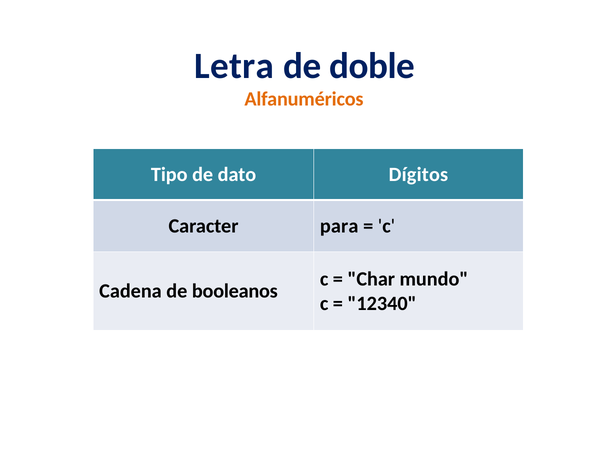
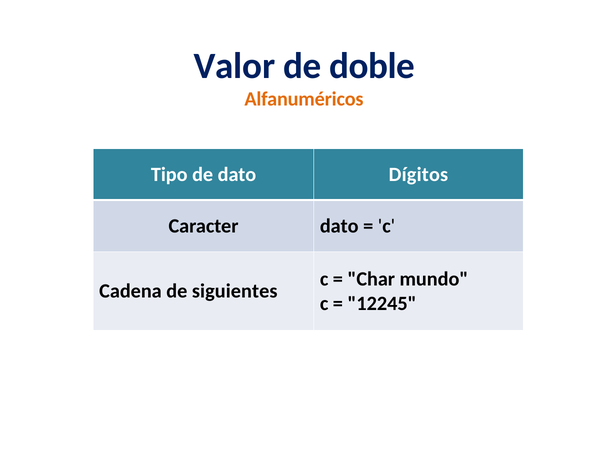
Letra: Letra -> Valor (234, 66)
Caracter para: para -> dato (339, 226)
booleanos: booleanos -> siguientes (235, 291)
12340: 12340 -> 12245 (382, 304)
